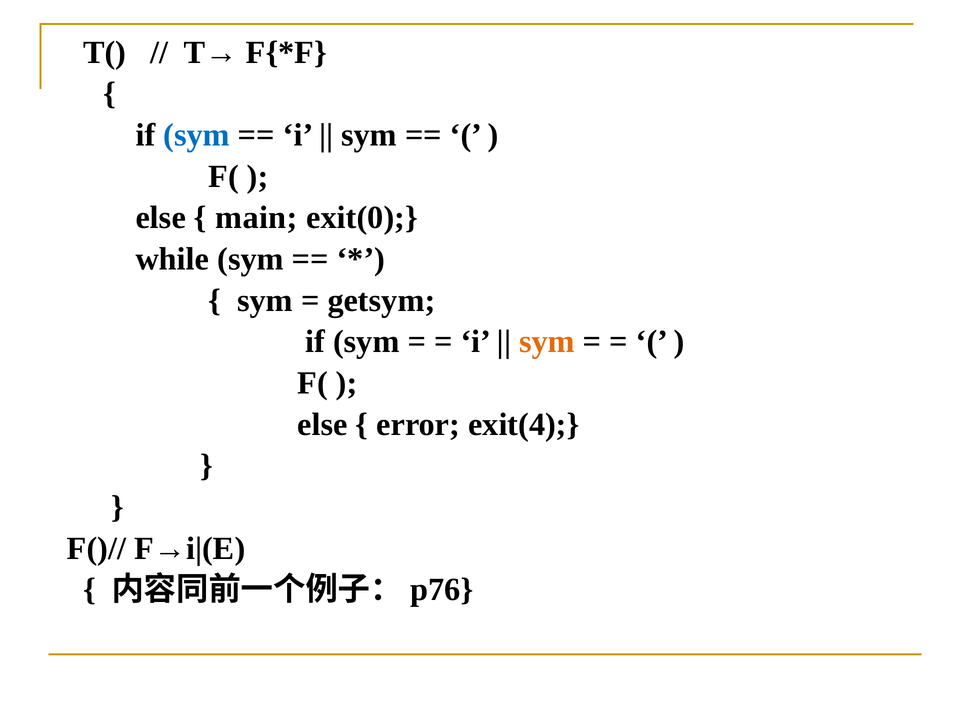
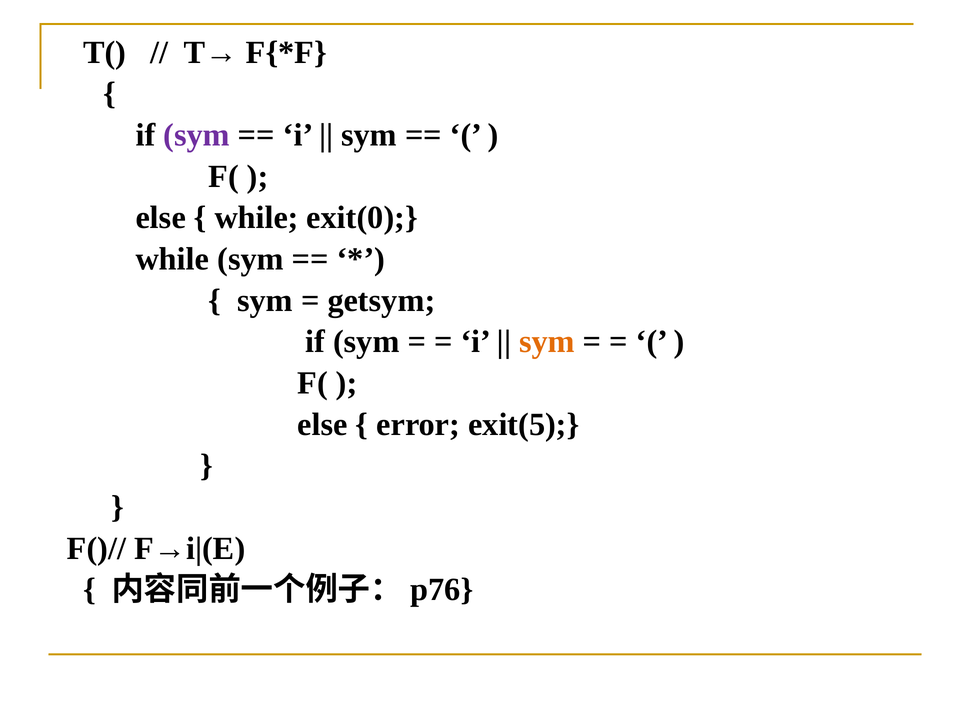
sym colour: blue -> purple (197, 135)
main: main -> while (257, 218)
exit(4: exit(4 -> exit(5 (524, 425)
